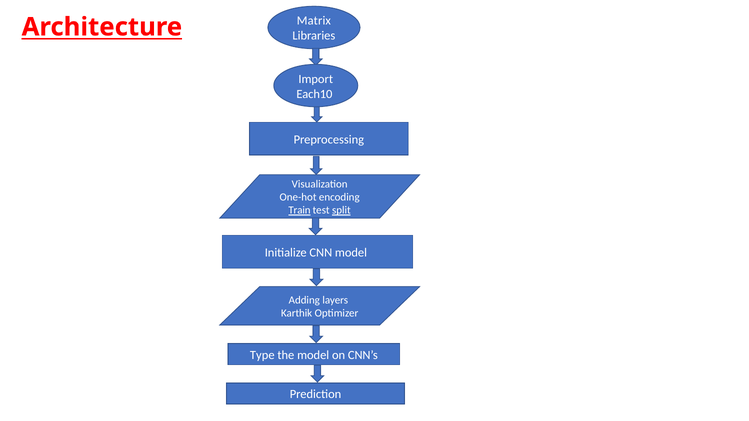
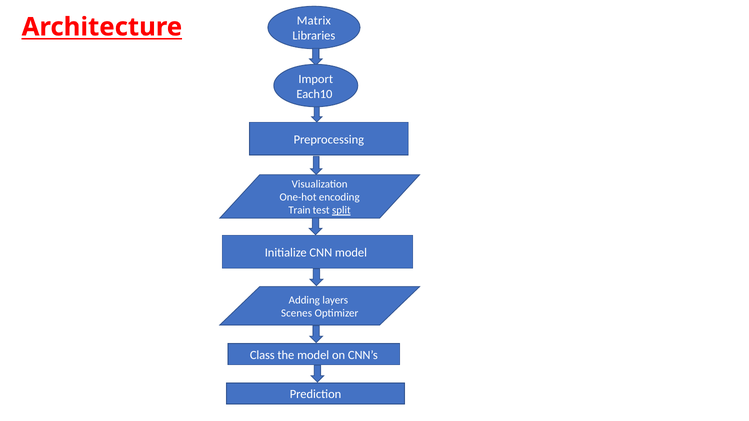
Train underline: present -> none (299, 210)
Karthik: Karthik -> Scenes (297, 313)
Type: Type -> Class (262, 355)
